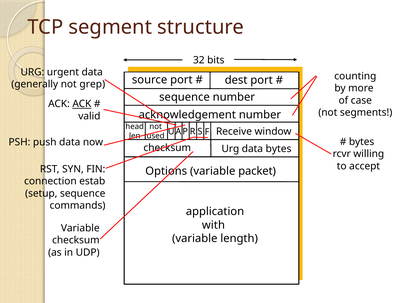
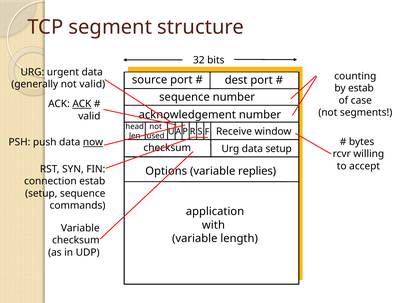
not grep: grep -> valid (92, 84)
by more: more -> estab (361, 88)
now underline: none -> present (93, 142)
data bytes: bytes -> setup (279, 149)
packet: packet -> replies (257, 171)
